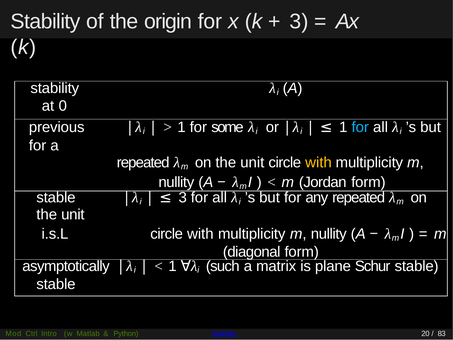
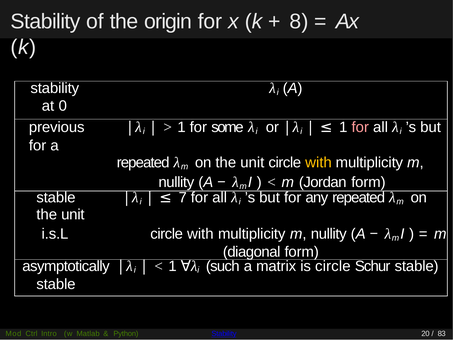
3: 3 -> 8 (299, 22)
for colour: light blue -> pink (360, 127)
3: 3 -> 7 (183, 198)
is plane: plane -> circle (333, 266)
